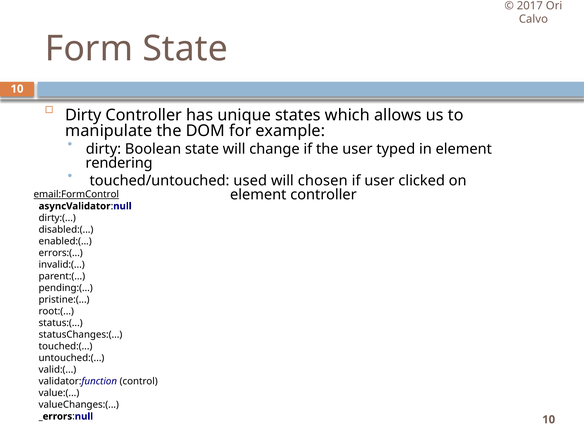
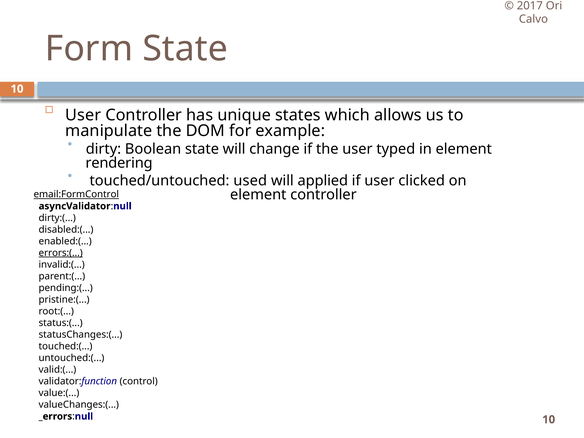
Dirty: Dirty -> User (83, 115)
chosen: chosen -> applied (323, 181)
errors:( underline: none -> present (61, 253)
